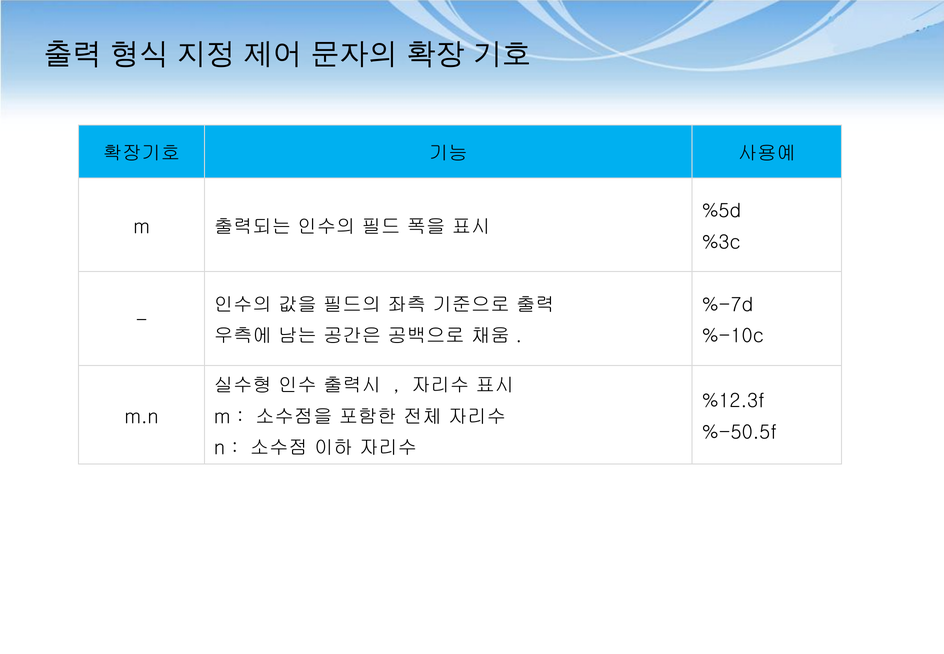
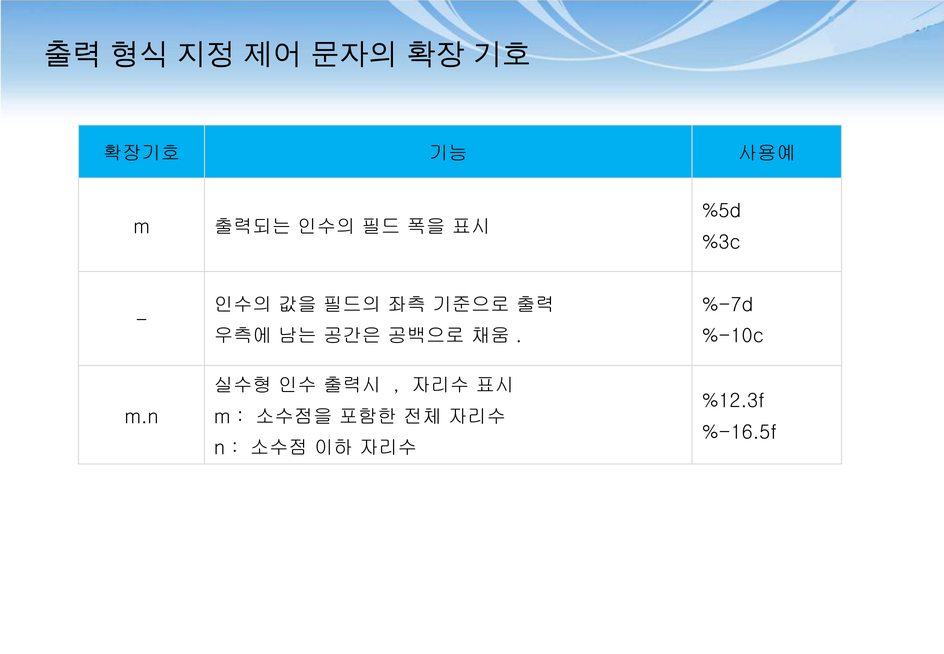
%-50.5f: %-50.5f -> %-16.5f (739, 432)
